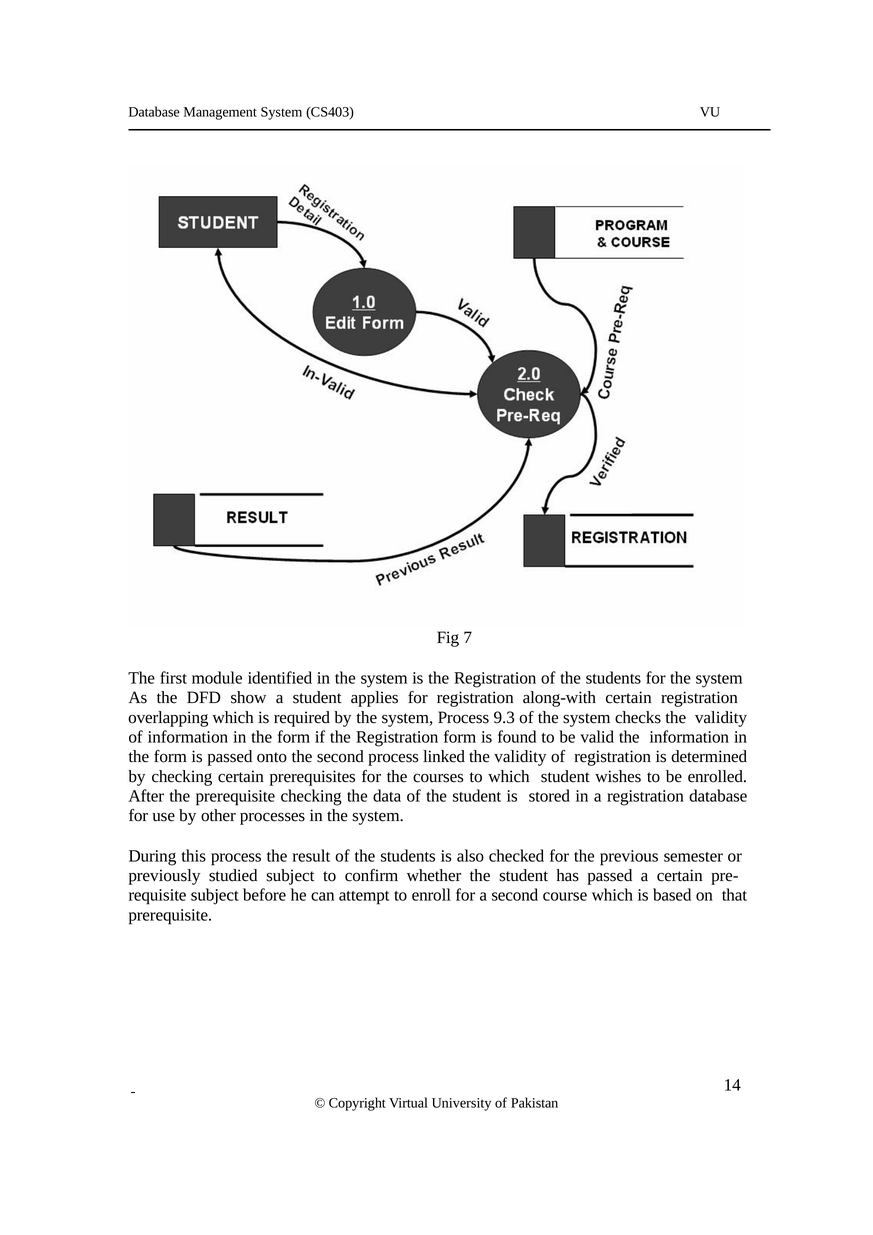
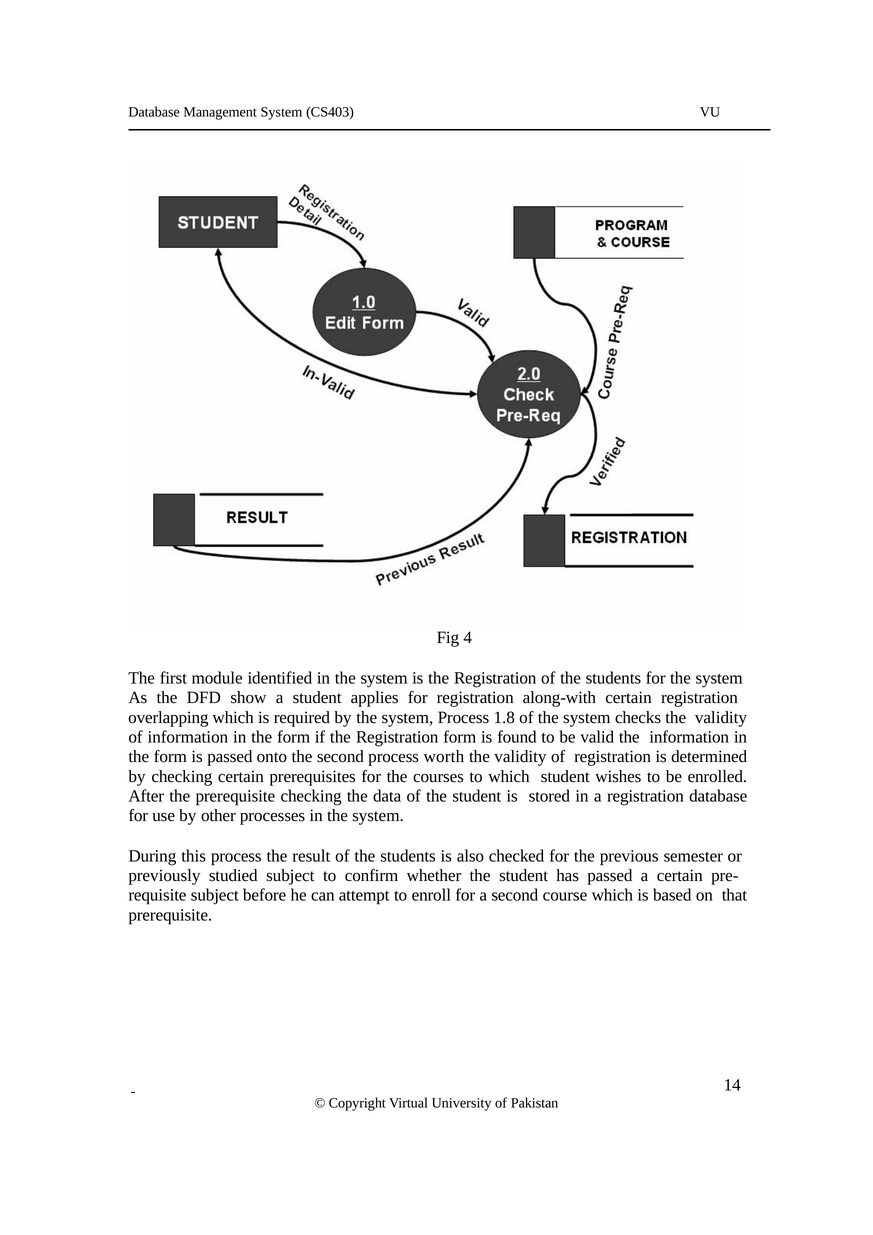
7: 7 -> 4 (468, 638)
9.3: 9.3 -> 1.8 (504, 718)
linked: linked -> worth (444, 757)
